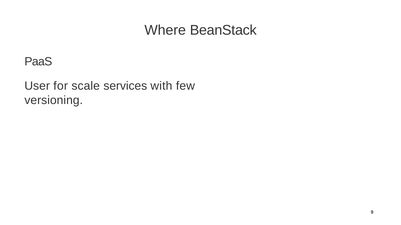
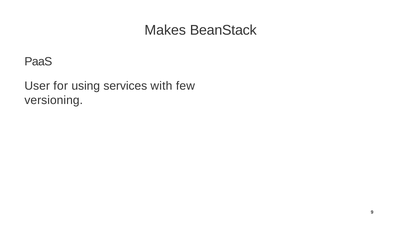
Where: Where -> Makes (165, 30)
scale: scale -> using (86, 86)
